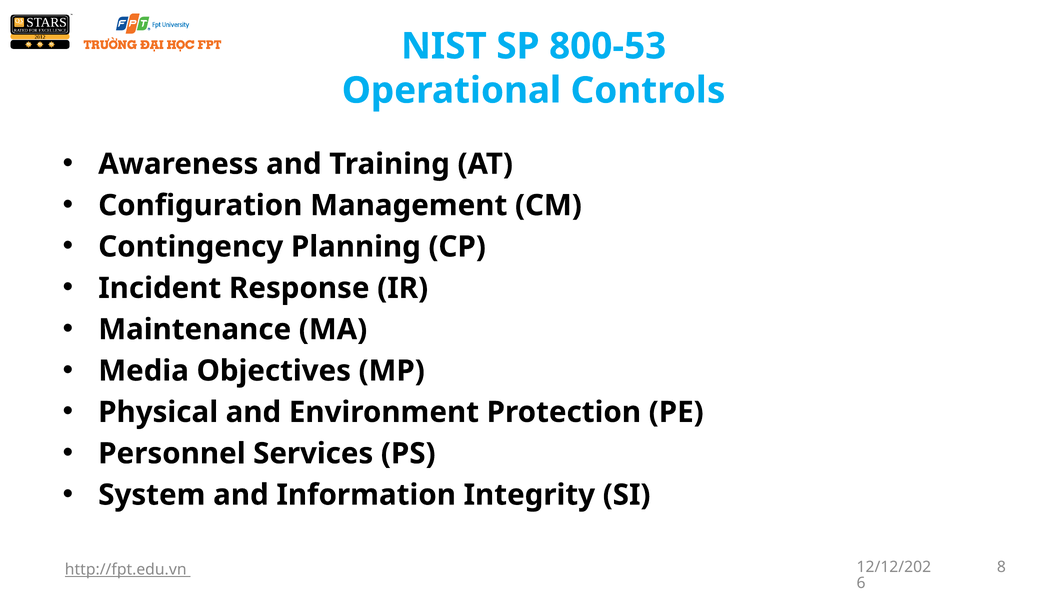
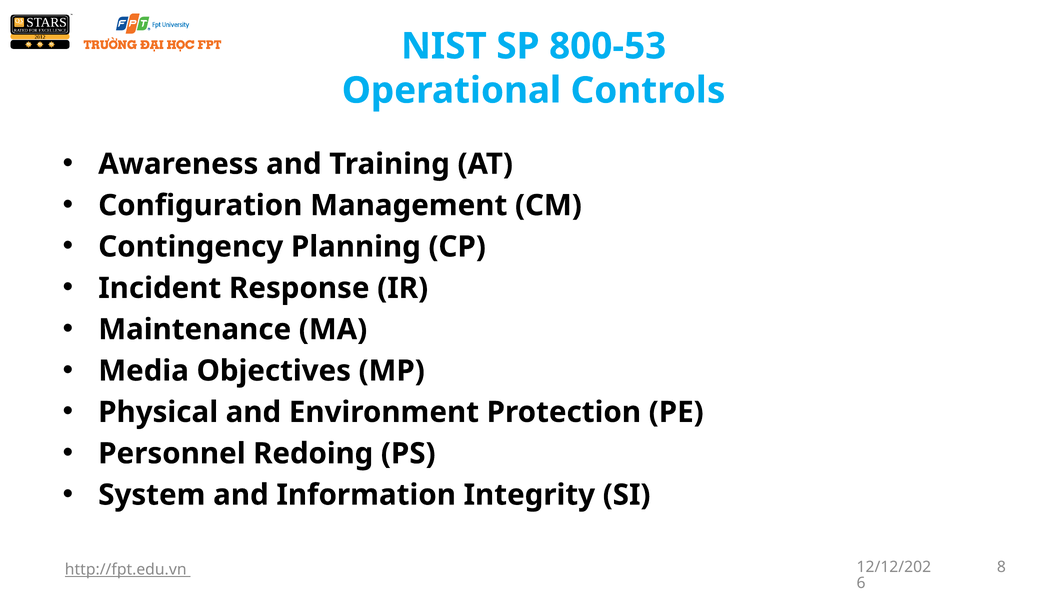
Services: Services -> Redoing (313, 454)
